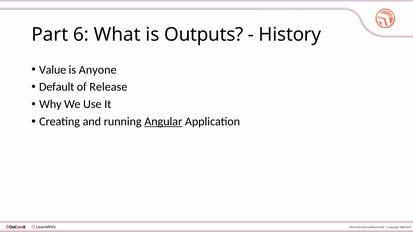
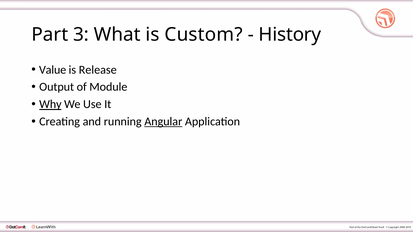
6: 6 -> 3 (81, 35)
Outputs: Outputs -> Custom (204, 35)
Anyone: Anyone -> Release (98, 70)
Default: Default -> Output (57, 87)
Release: Release -> Module (108, 87)
Why underline: none -> present (50, 104)
